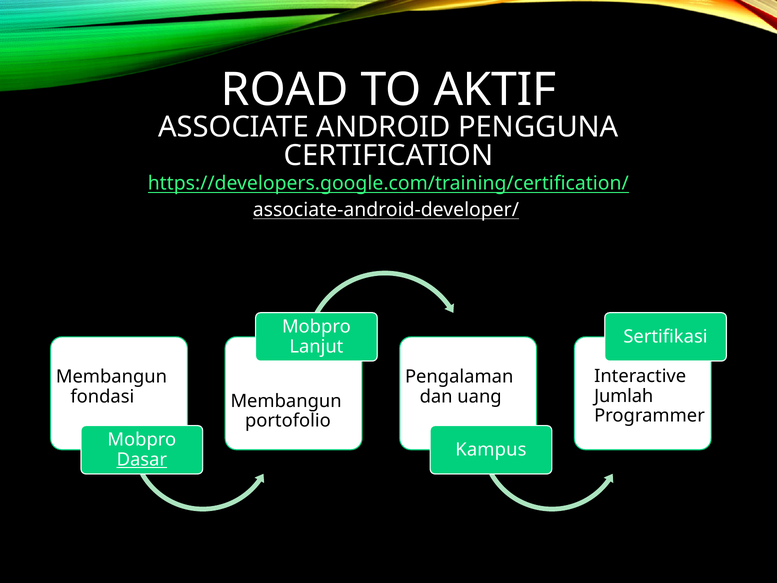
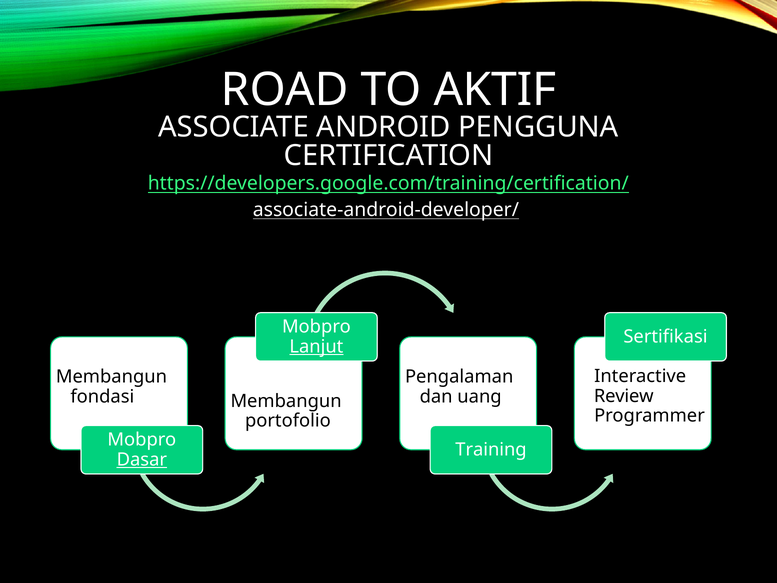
Lanjut underline: none -> present (316, 346)
Jumlah: Jumlah -> Review (624, 396)
Kampus: Kampus -> Training (491, 449)
